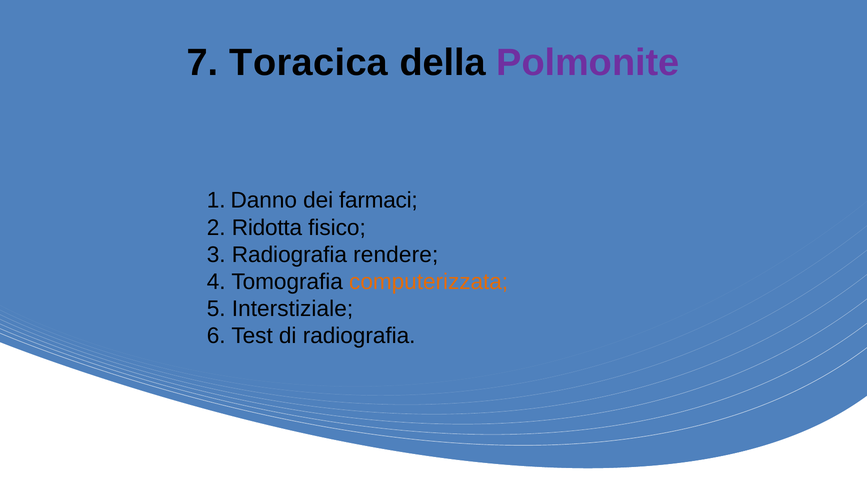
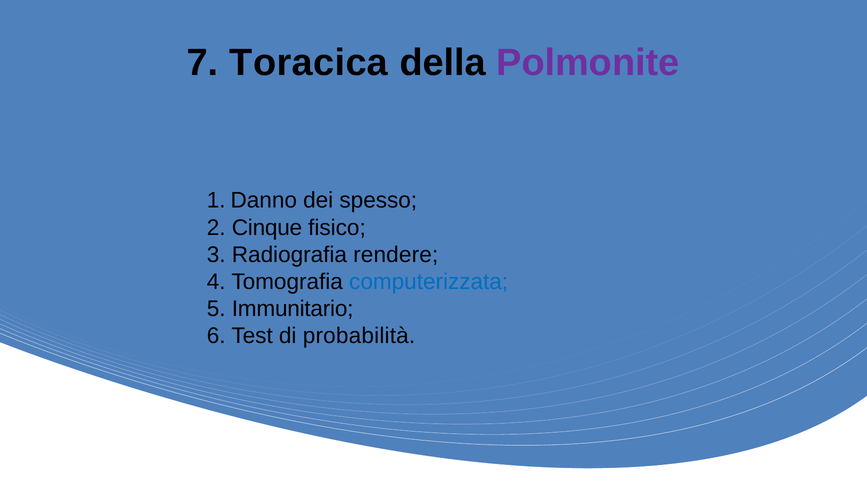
farmaci: farmaci -> spesso (378, 200)
Ridotta: Ridotta -> Cinque (267, 227)
computerizzata colour: orange -> blue (429, 282)
Interstiziale: Interstiziale -> Immunitario (293, 309)
di radiografia: radiografia -> probabilità (359, 336)
